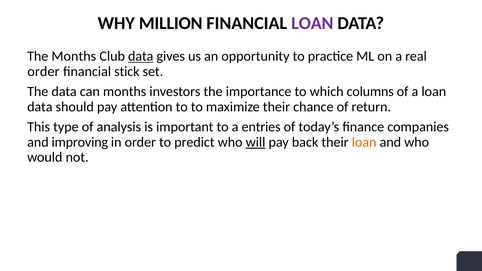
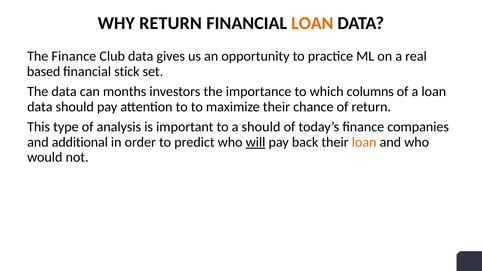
WHY MILLION: MILLION -> RETURN (171, 23)
LOAN colour: purple -> orange (312, 23)
The Months: Months -> Finance (74, 56)
data underline: present -> none (141, 56)
order: order -> based (44, 71)
a entries: entries -> should (261, 127)
improving: improving -> additional (80, 142)
